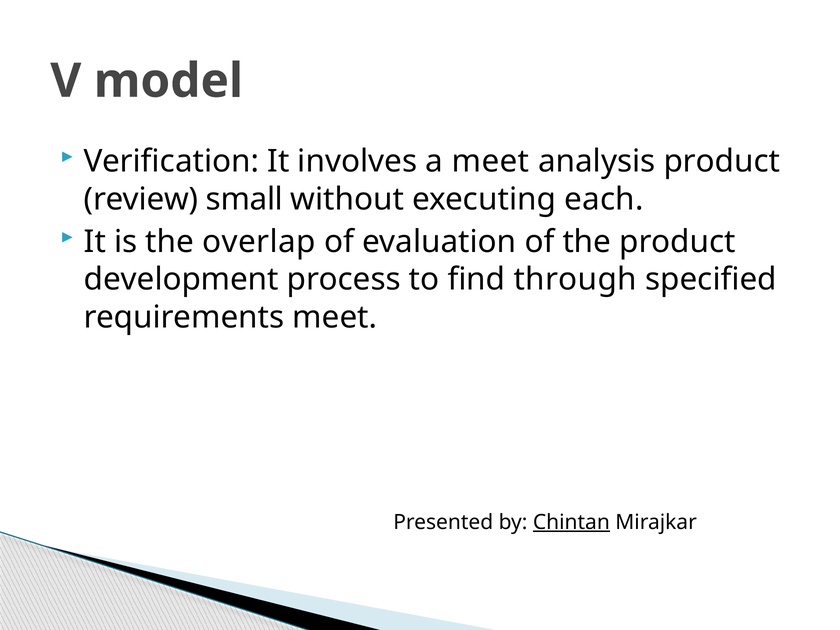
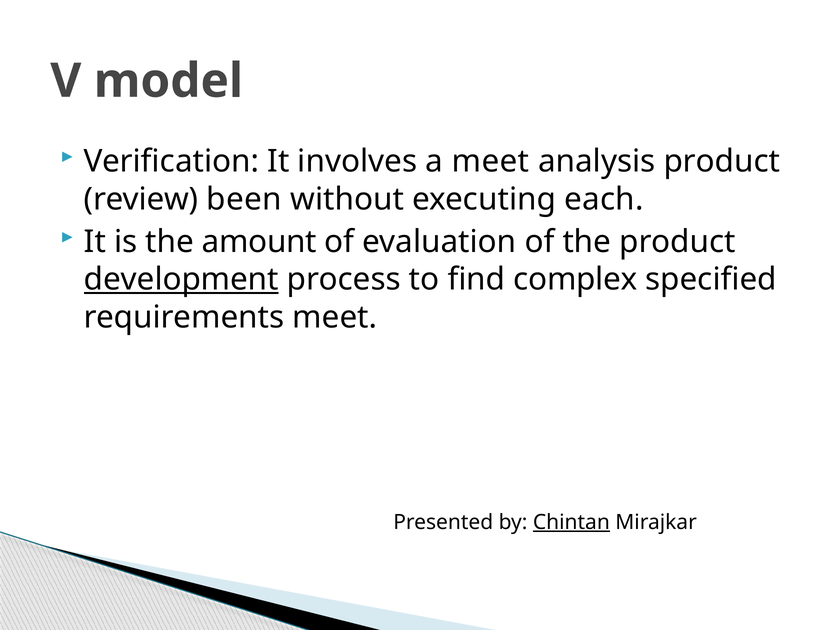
small: small -> been (244, 199)
overlap: overlap -> amount (259, 242)
development underline: none -> present (181, 279)
through: through -> complex (575, 279)
